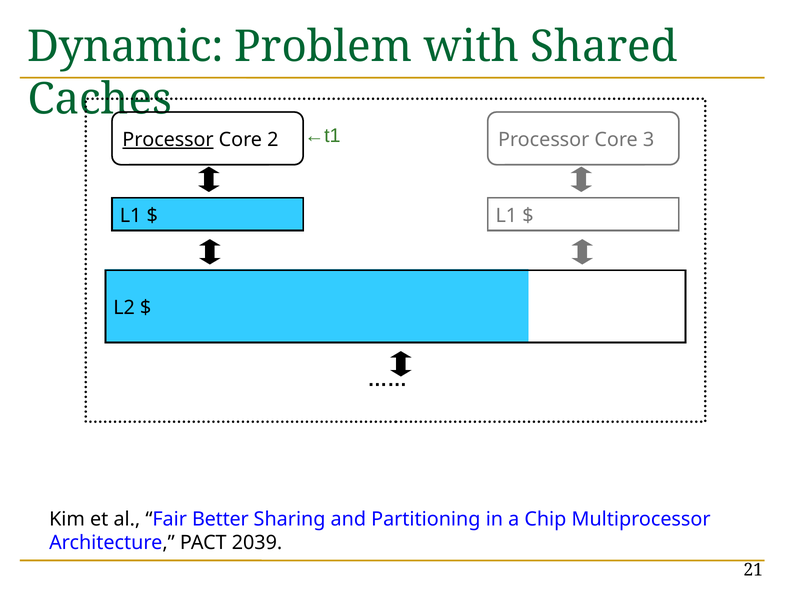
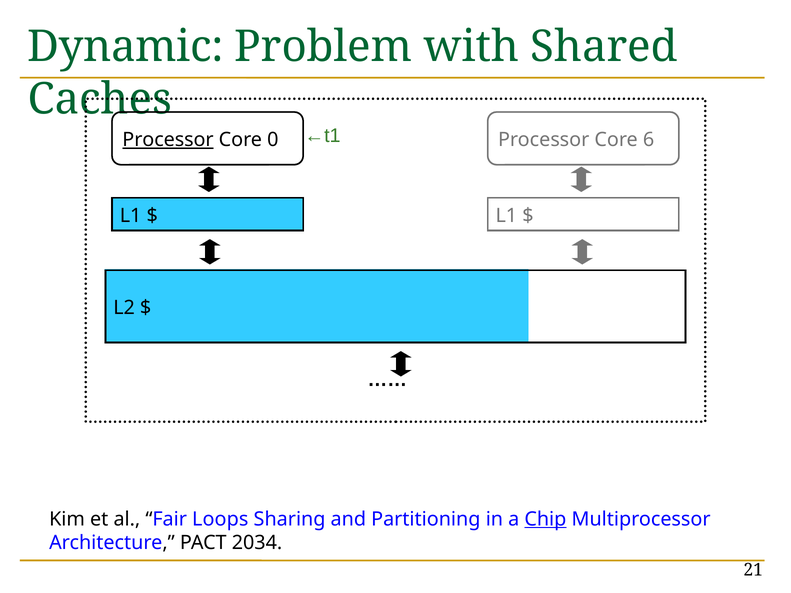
2: 2 -> 0 (273, 140)
3: 3 -> 6 (649, 140)
Better: Better -> Loops (220, 519)
Chip underline: none -> present (545, 519)
2039: 2039 -> 2034 (257, 543)
